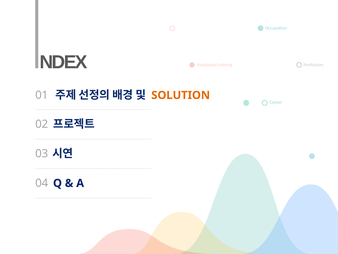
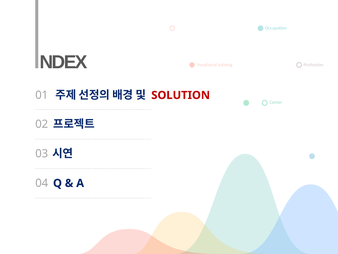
SOLUTION colour: orange -> red (181, 95)
